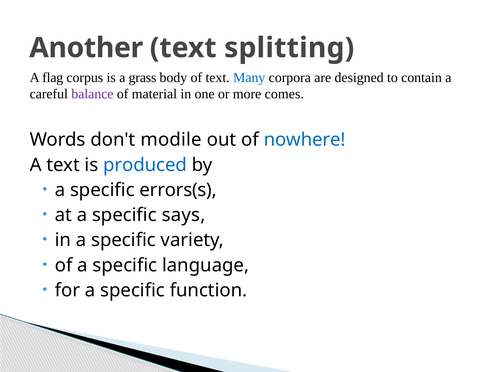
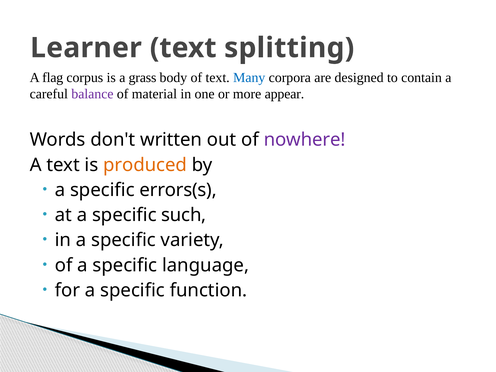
Another: Another -> Learner (86, 48)
comes: comes -> appear (284, 94)
modile: modile -> written (171, 140)
nowhere colour: blue -> purple (305, 140)
produced colour: blue -> orange (145, 165)
says: says -> such (184, 215)
